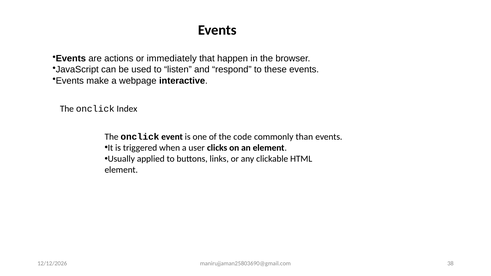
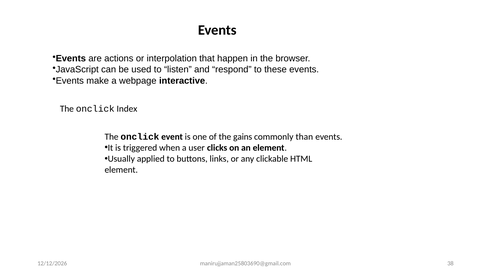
immediately: immediately -> interpolation (172, 59)
code: code -> gains (243, 137)
